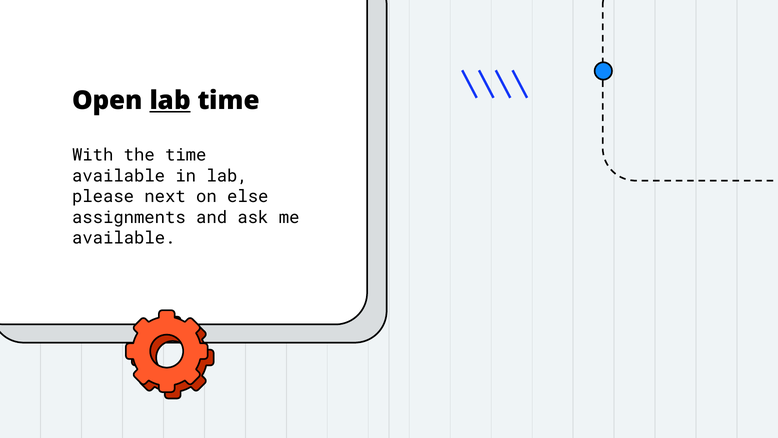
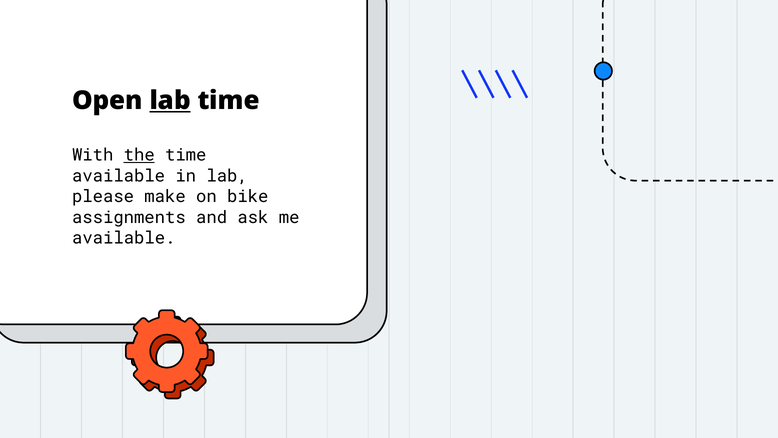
the underline: none -> present (139, 155)
next: next -> make (165, 197)
else: else -> bike (248, 197)
